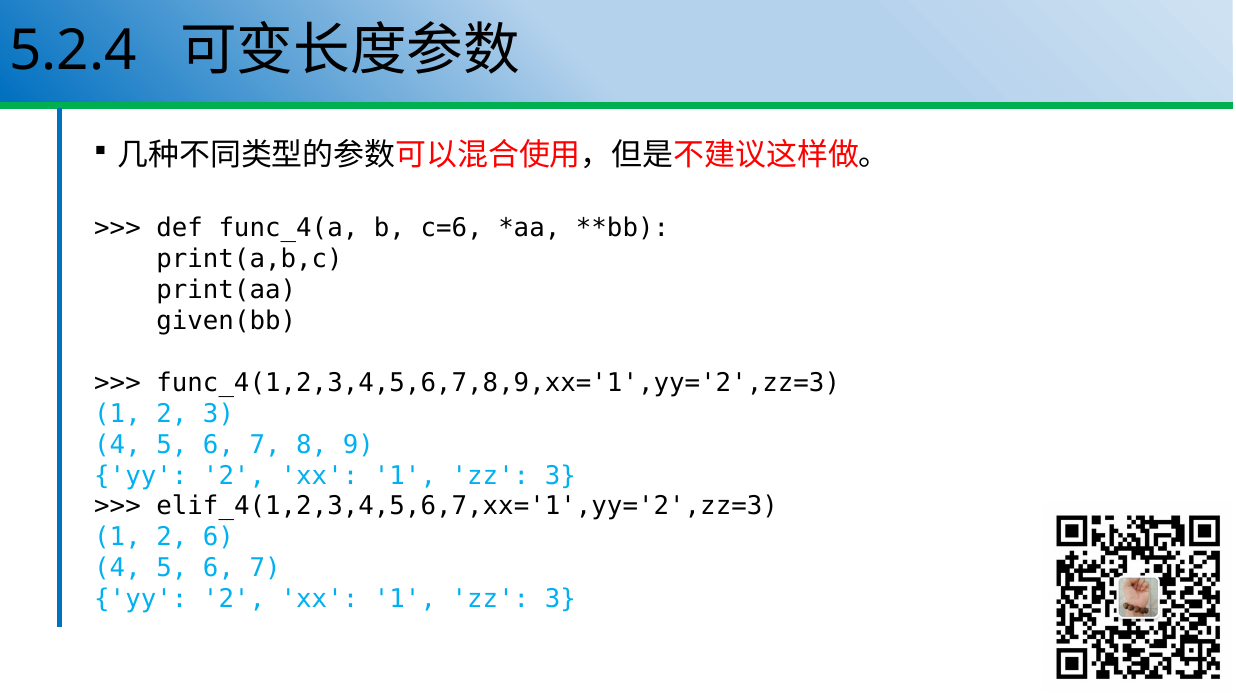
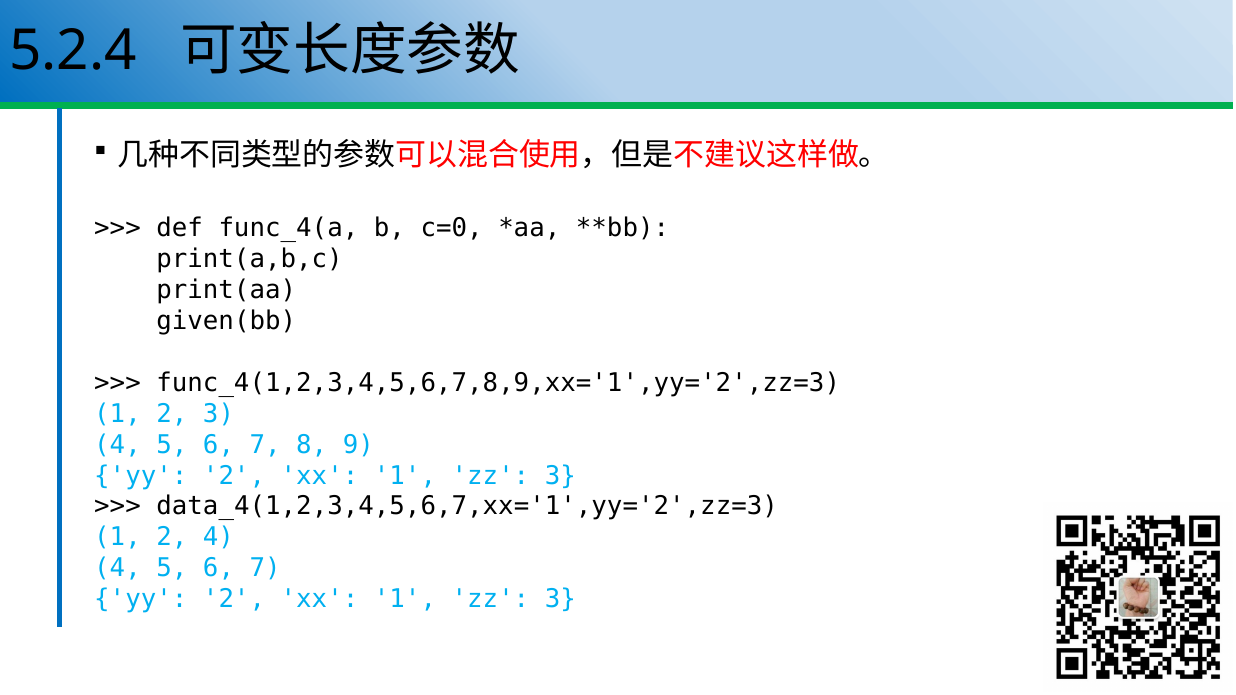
c=6: c=6 -> c=0 (452, 228)
elif_4(1,2,3,4,5,6,7,xx='1',yy='2',zz=3: elif_4(1,2,3,4,5,6,7,xx='1',yy='2',zz=3 -> data_4(1,2,3,4,5,6,7,xx='1',yy='2',zz=3 (467, 507)
2 6: 6 -> 4 (218, 538)
